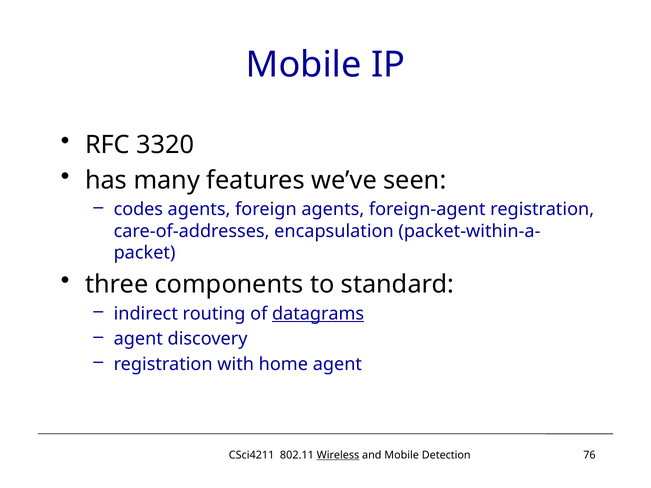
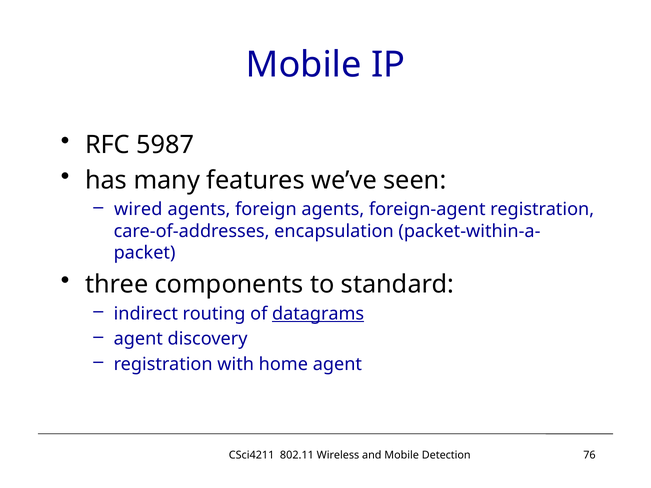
3320: 3320 -> 5987 (165, 145)
codes: codes -> wired (138, 210)
Wireless underline: present -> none (338, 455)
